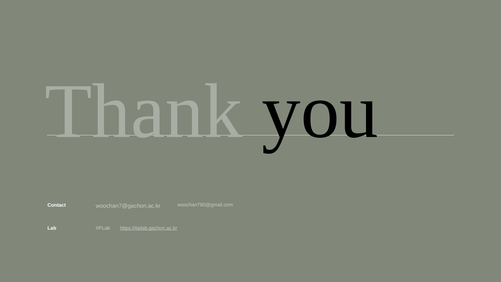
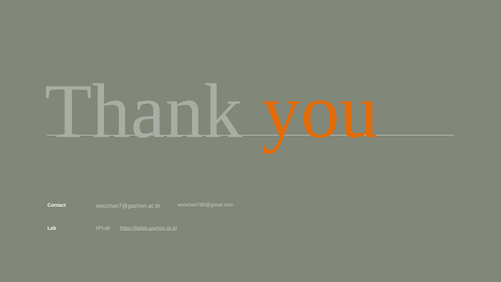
you colour: black -> orange (320, 111)
